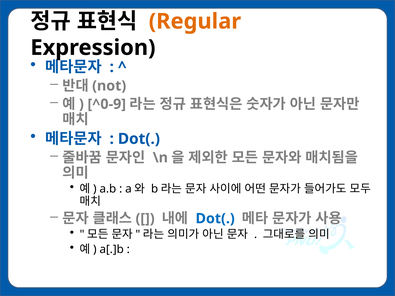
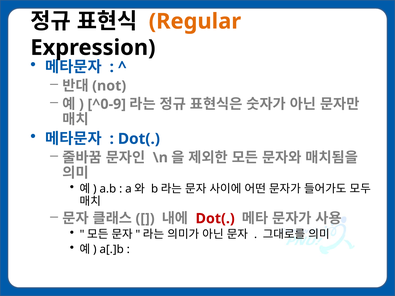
Dot( colour: blue -> red (215, 219)
